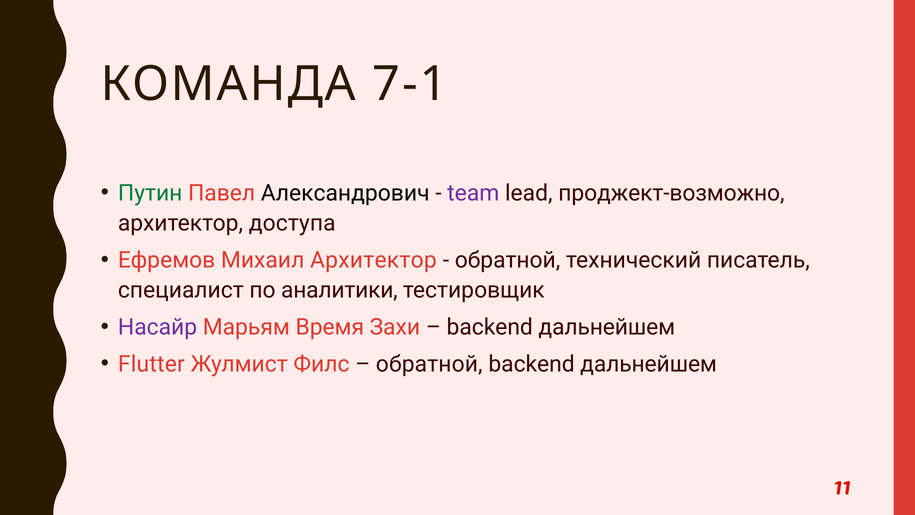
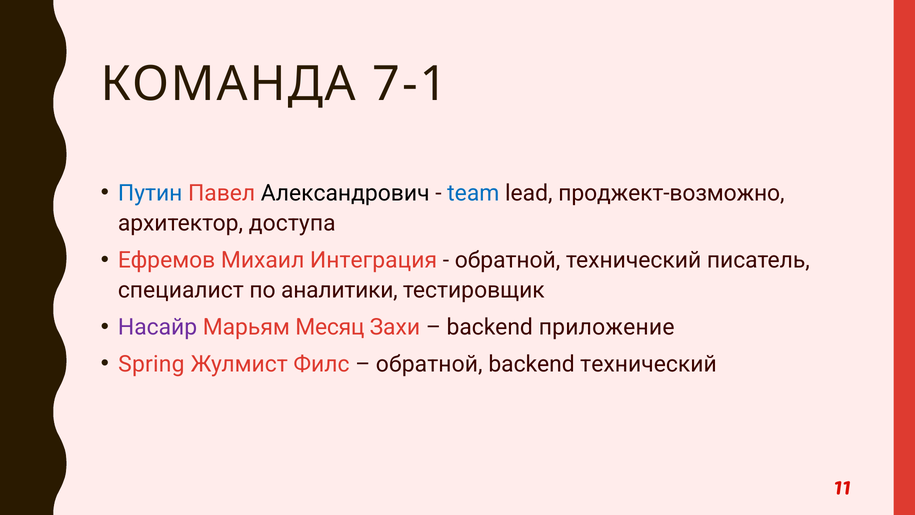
Путин colour: green -> blue (150, 193)
team colour: purple -> blue (473, 193)
Михаил Архитектор: Архитектор -> Интеграция (374, 260)
Время: Время -> Месяц (330, 327)
дальнейшем: дальнейшем -> приложение (607, 327)
Flutter: Flutter -> Spring (151, 364)
дальнейшем: дальнейшем -> технический (649, 364)
